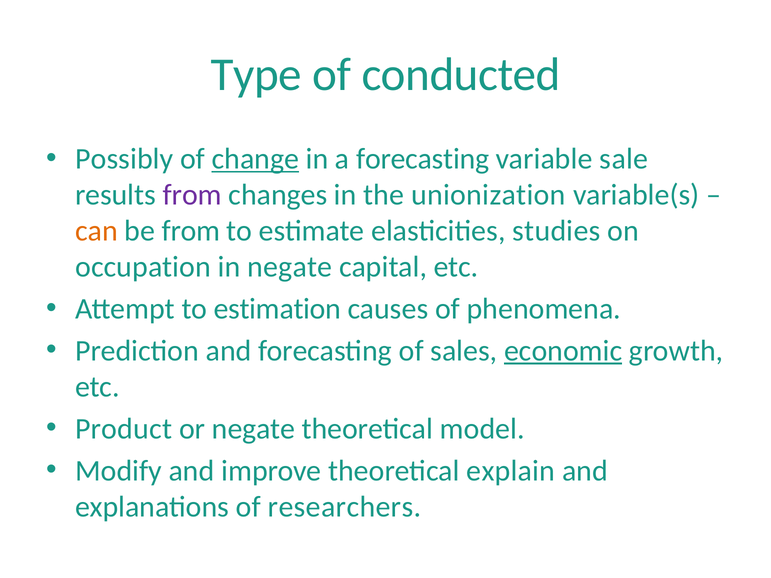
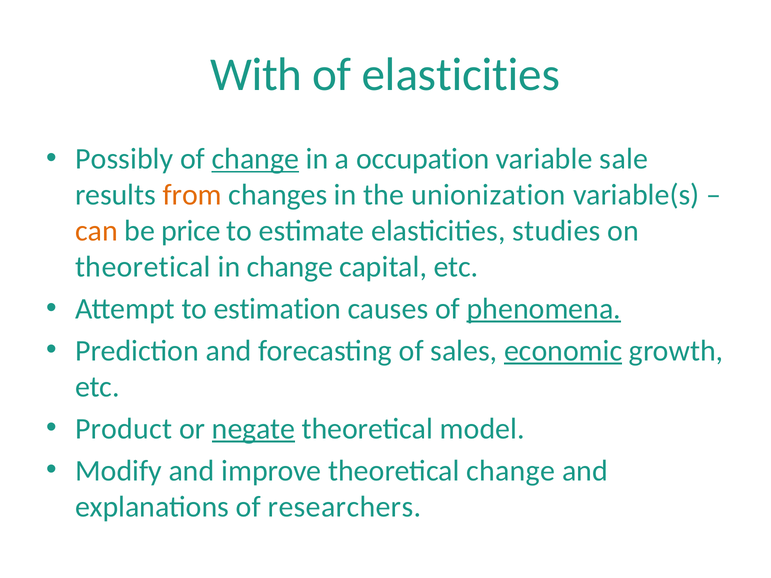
Type: Type -> With (256, 75)
of conducted: conducted -> elasticities (461, 75)
a forecasting: forecasting -> occupation (423, 159)
from colour: purple -> orange (192, 195)
be from: from -> price (191, 231)
occupation: occupation -> theoretical (143, 267)
in negate: negate -> change (290, 267)
phenomena underline: none -> present (544, 309)
negate underline: none -> present (253, 429)
theoretical explain: explain -> change (511, 471)
